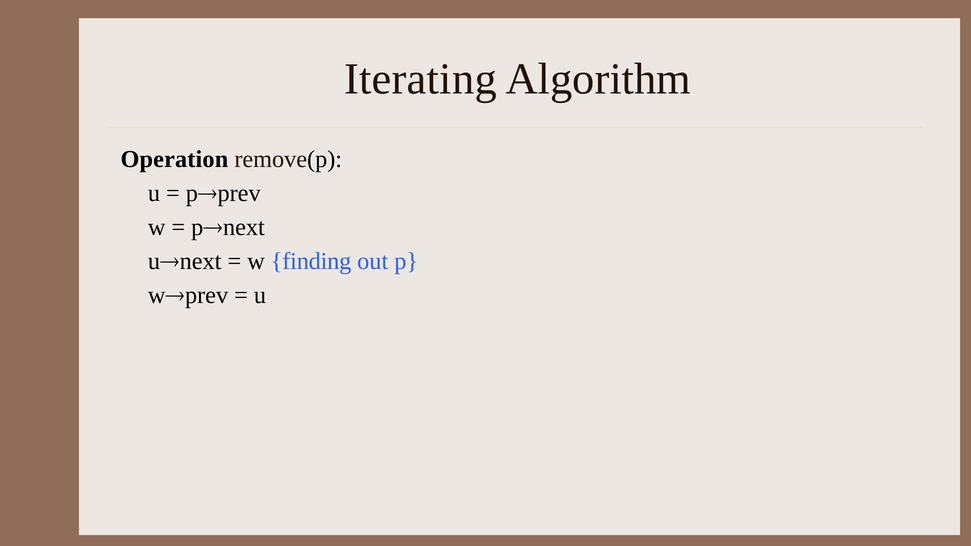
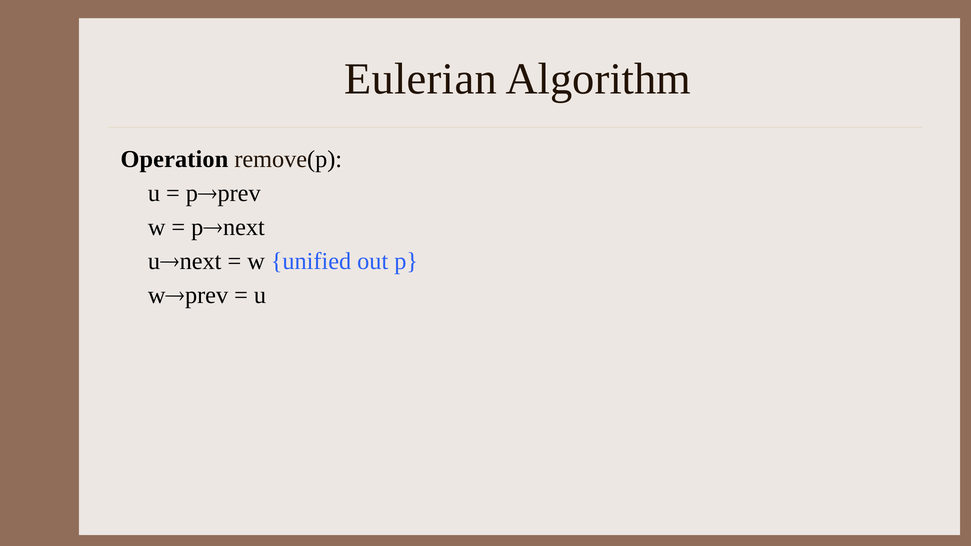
Iterating: Iterating -> Eulerian (420, 79)
finding: finding -> unified (311, 261)
